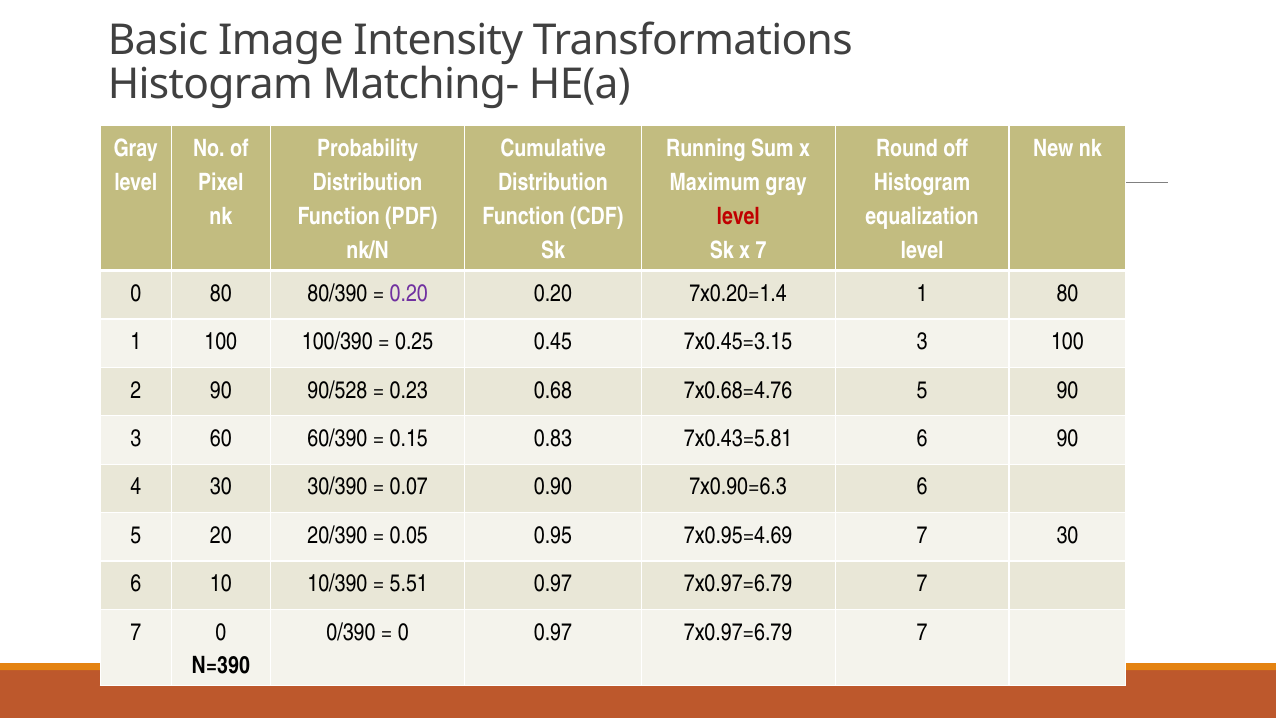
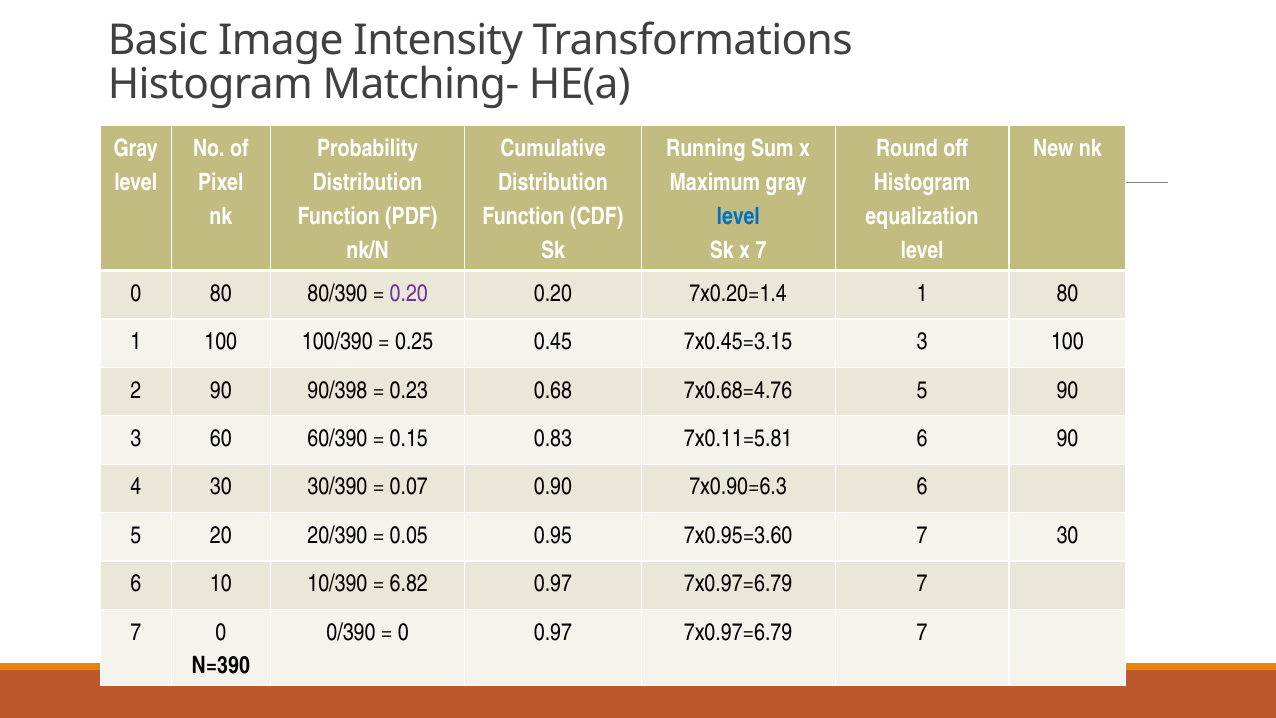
level colour: red -> blue (738, 217)
90/528: 90/528 -> 90/398 (337, 390)
7x0.43=5.81: 7x0.43=5.81 -> 7x0.11=5.81 (738, 438)
7x0.95=4.69: 7x0.95=4.69 -> 7x0.95=3.60 (738, 535)
5.51: 5.51 -> 6.82 (409, 584)
